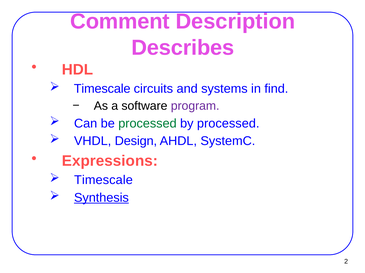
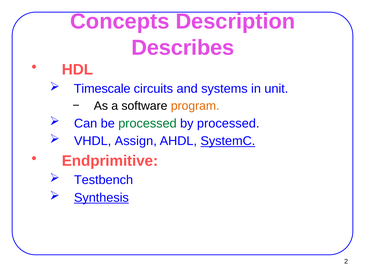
Comment: Comment -> Concepts (120, 22)
find: find -> unit (276, 89)
program colour: purple -> orange (195, 106)
Design: Design -> Assign (136, 141)
SystemC underline: none -> present (228, 141)
Expressions: Expressions -> Endprimitive (110, 161)
Timescale: Timescale -> Testbench (104, 180)
